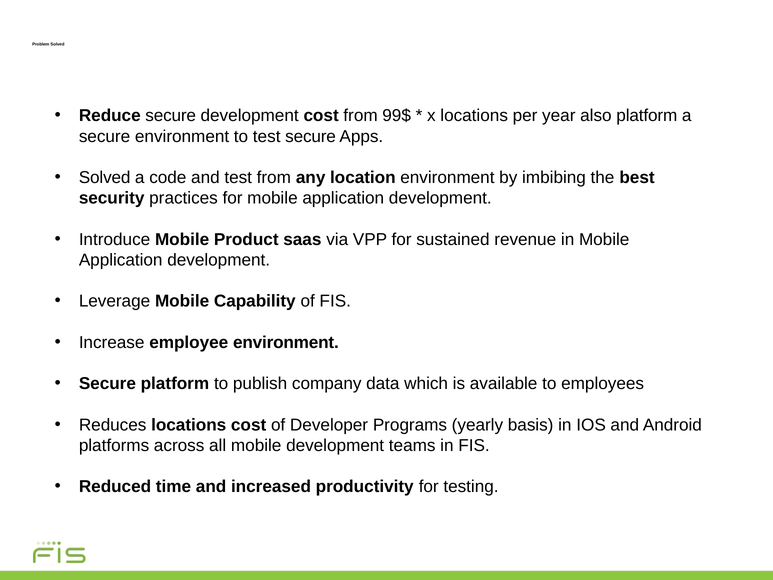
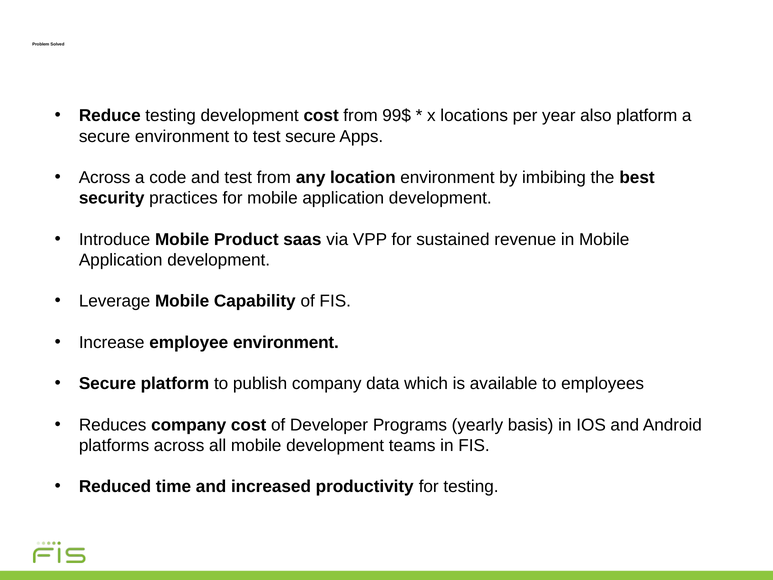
Reduce secure: secure -> testing (171, 116)
Solved: Solved -> Across (105, 178)
Reduces locations: locations -> company (189, 425)
